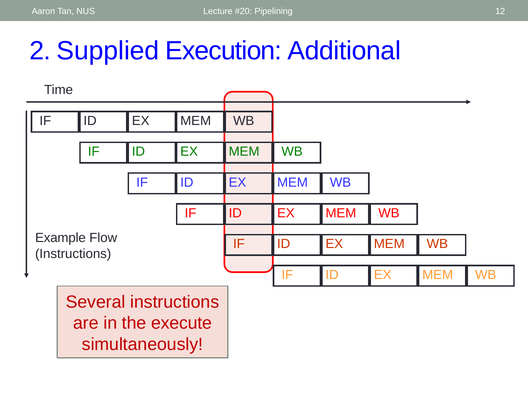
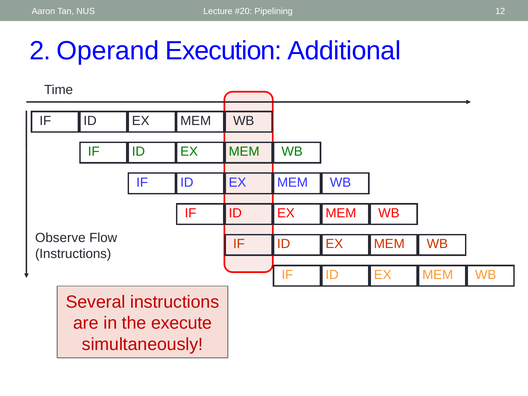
Supplied: Supplied -> Operand (108, 51)
Example: Example -> Observe (60, 238)
